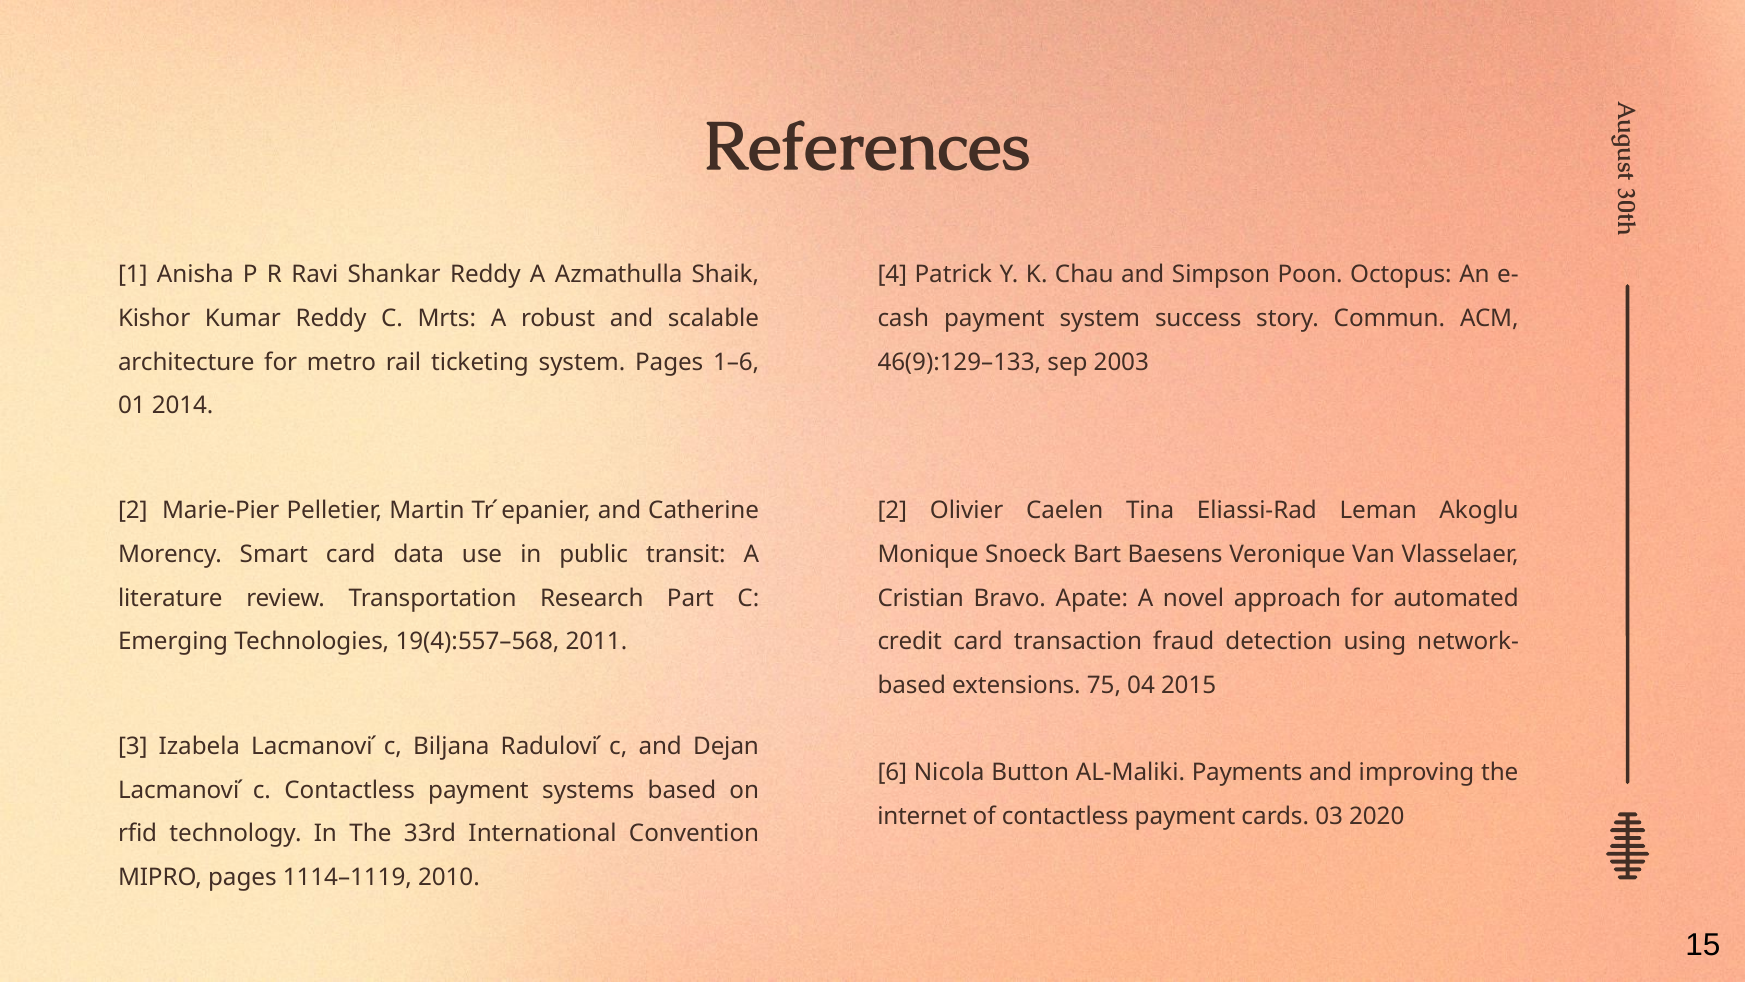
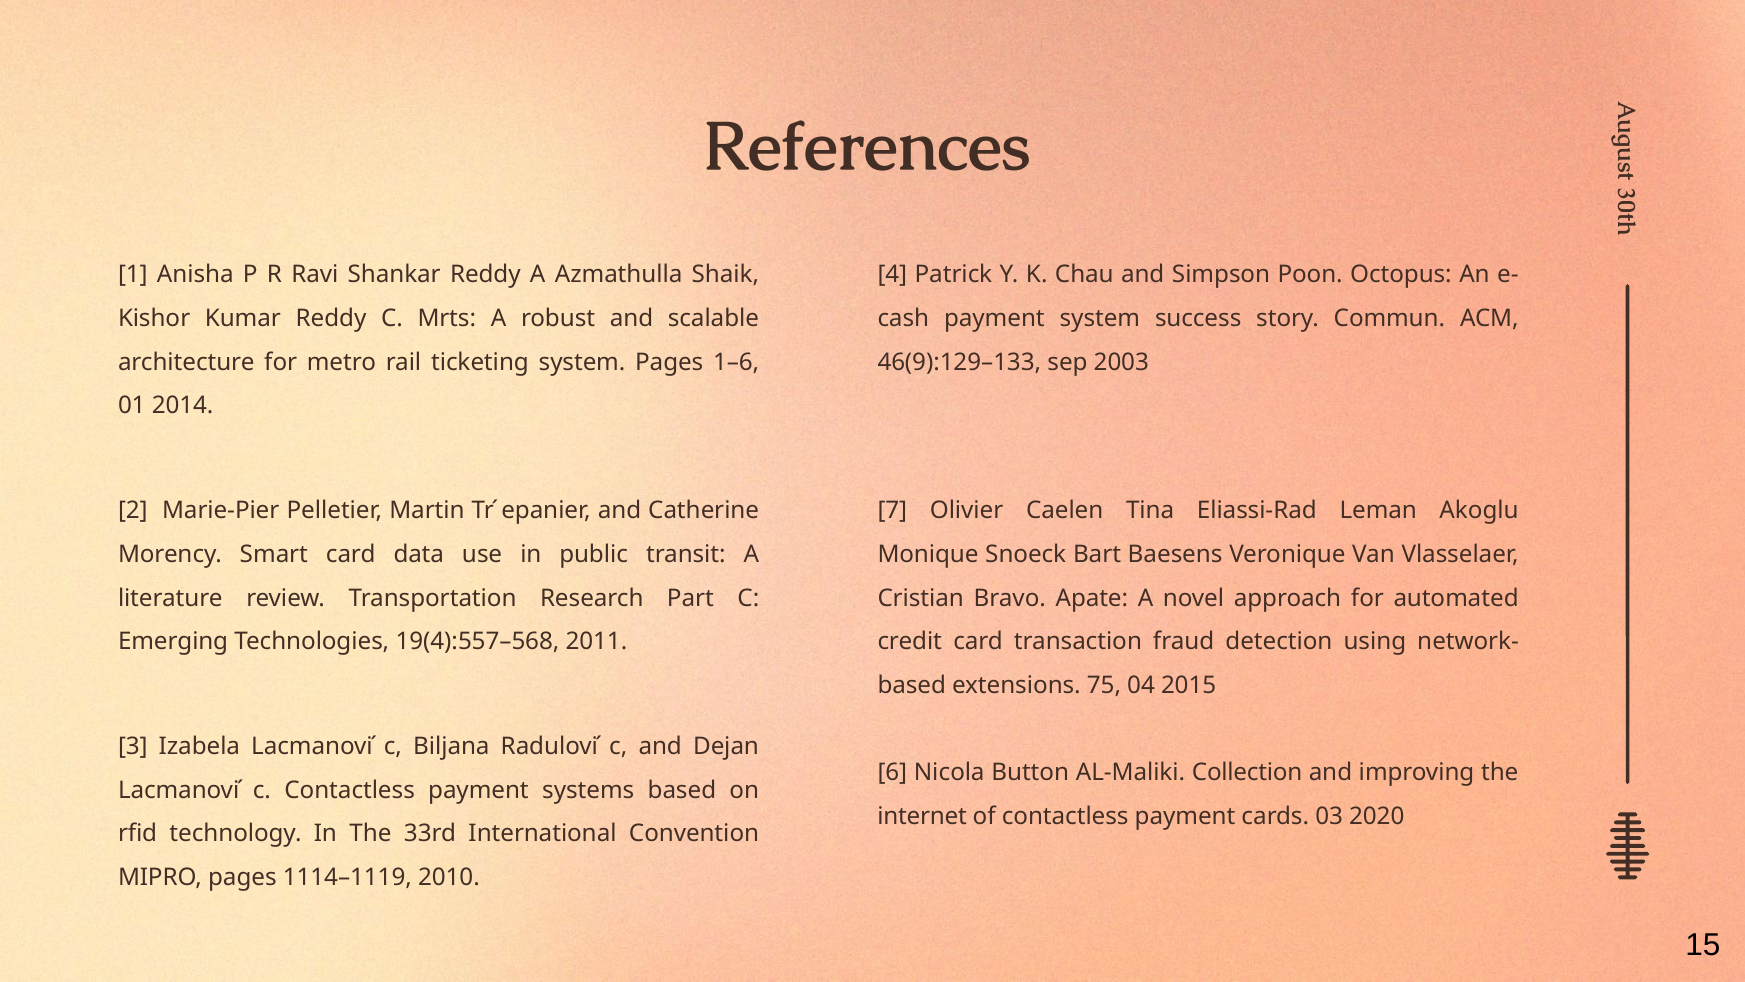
2: 2 -> 7 (892, 510)
Payments: Payments -> Collection (1247, 773)
